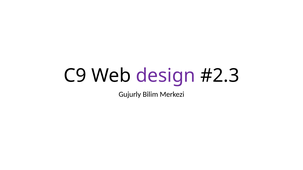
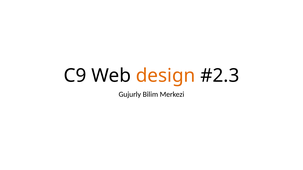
design colour: purple -> orange (166, 76)
